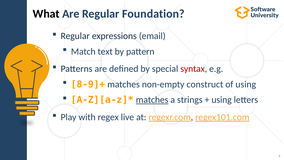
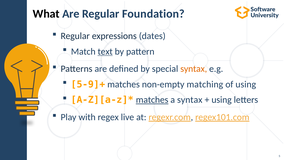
email: email -> dates (152, 36)
text underline: none -> present (105, 51)
syntax colour: red -> orange (194, 69)
8-9]+: 8-9]+ -> 5-9]+ (88, 84)
construct: construct -> matching (205, 84)
a strings: strings -> syntax (190, 100)
